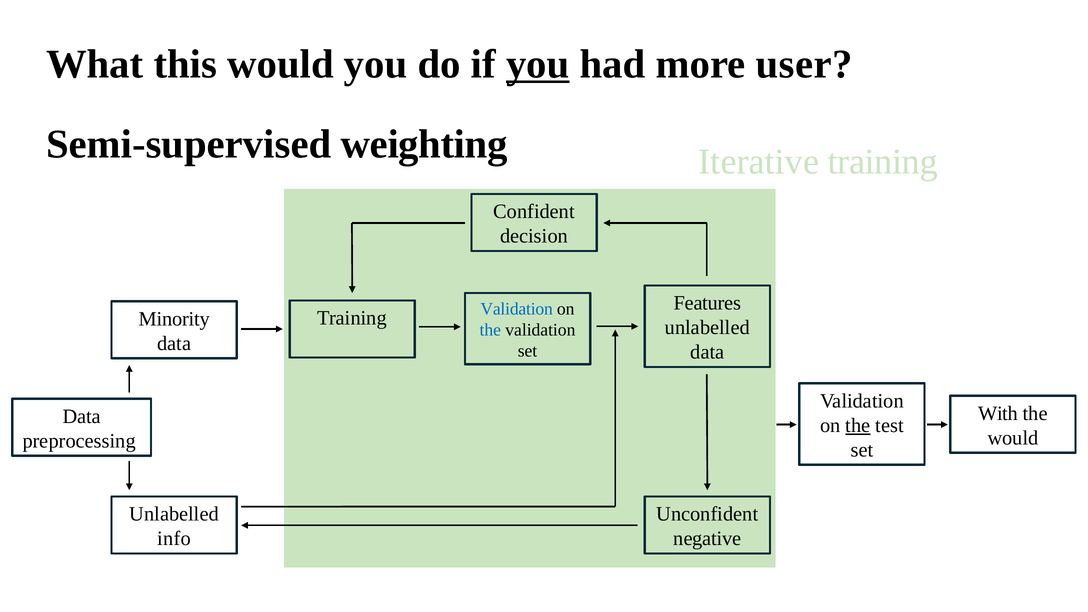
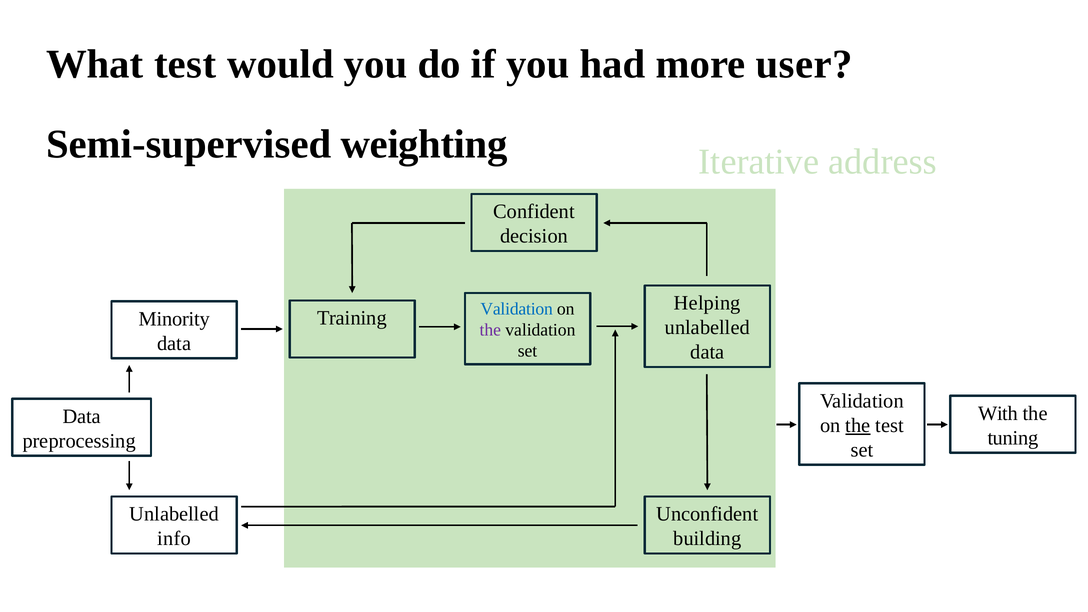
What this: this -> test (185, 64)
you underline: present -> none (538, 64)
Iterative training: training -> address (883, 162)
Features: Features -> Helping (707, 303)
the colour: blue -> purple (490, 330)
would: would -> tuning (1013, 438)
negative: negative -> building (707, 539)
